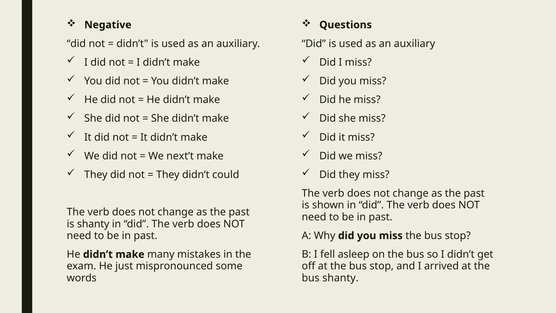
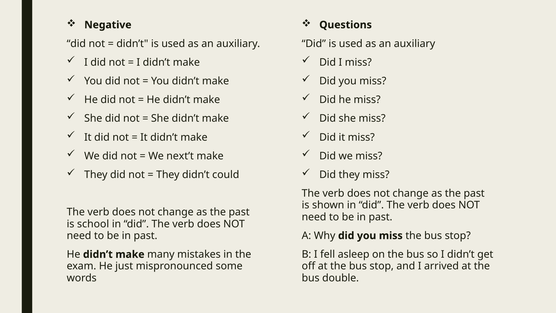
is shanty: shanty -> school (93, 224)
bus shanty: shanty -> double (341, 278)
